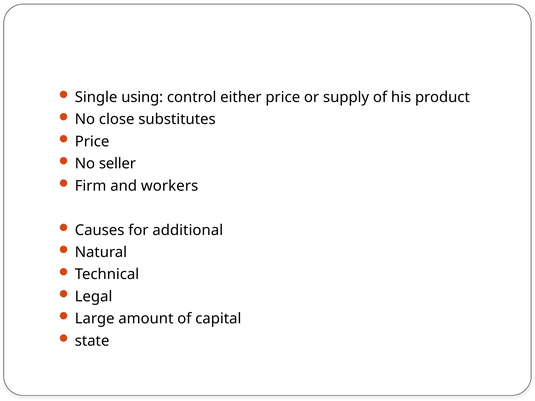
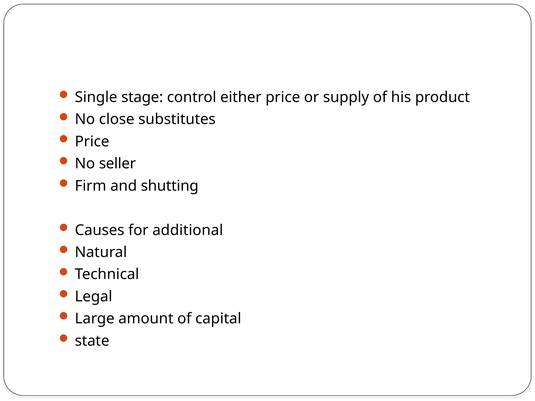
using: using -> stage (142, 97)
workers: workers -> shutting (170, 186)
